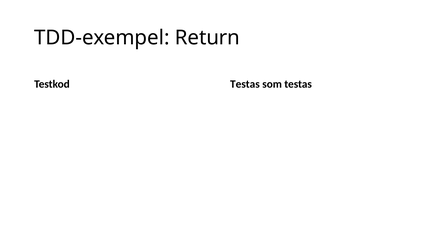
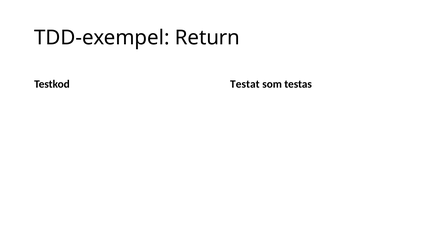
Testkod Testas: Testas -> Testat (245, 84)
